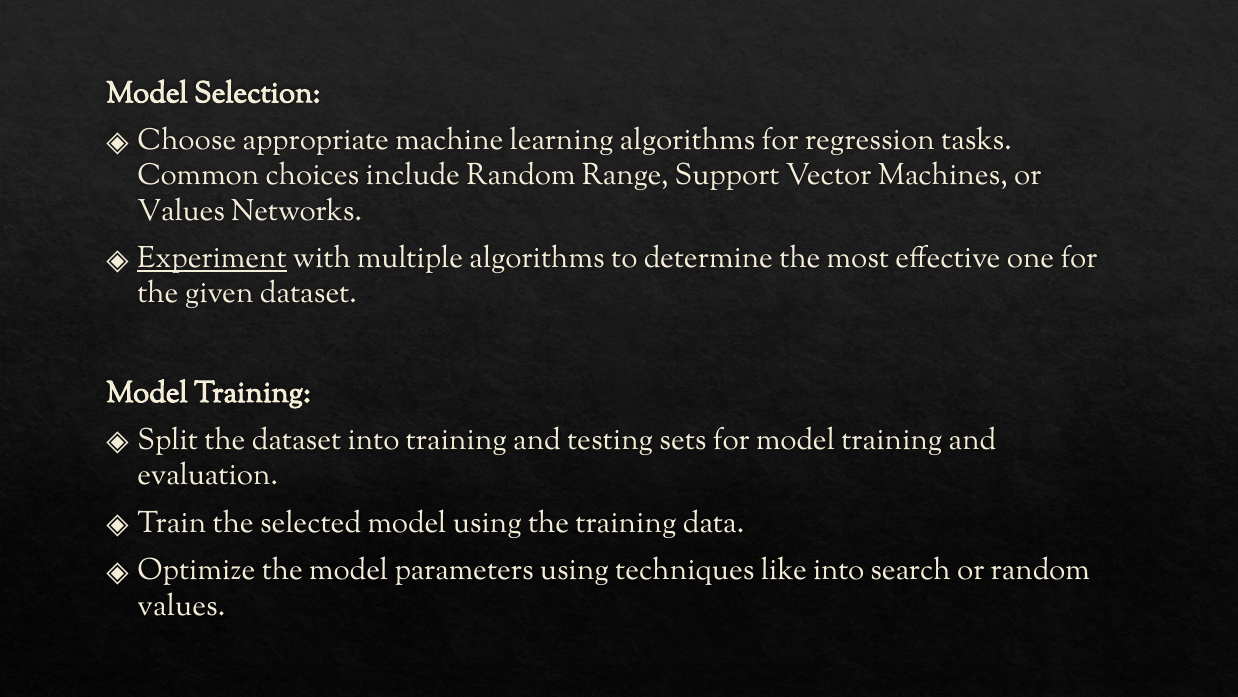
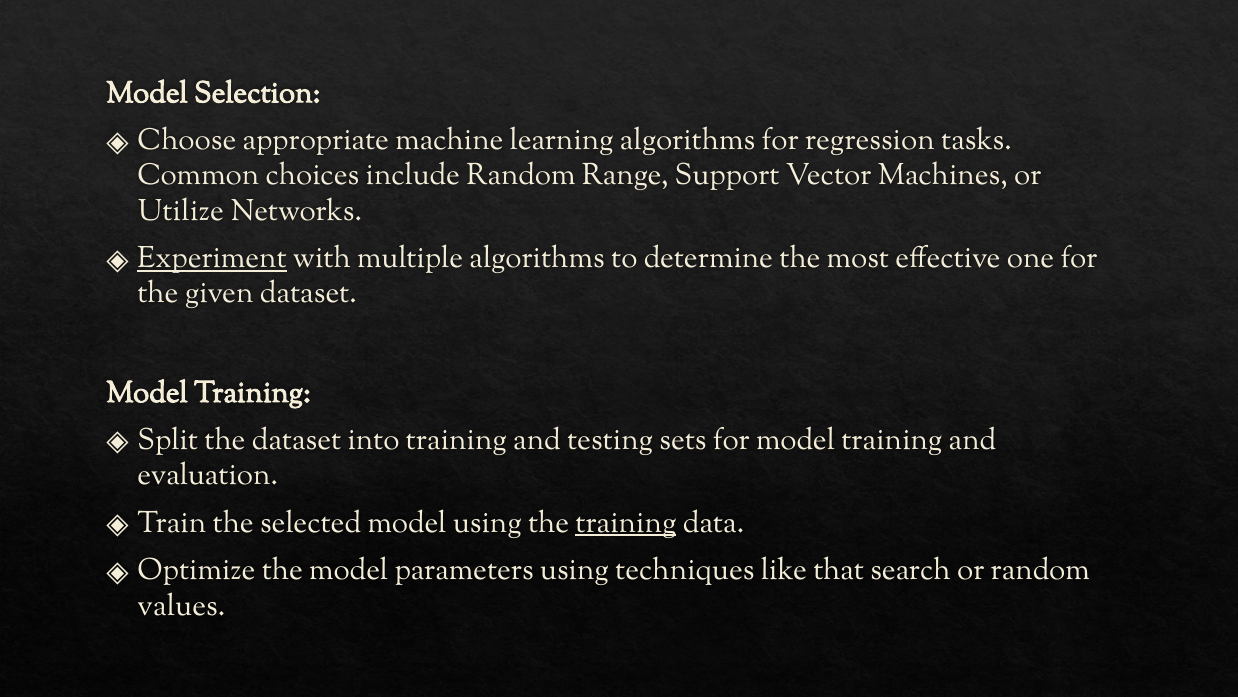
Values: Values -> Utilize (181, 210)
training underline: none -> present (626, 522)
like into: into -> that (839, 569)
